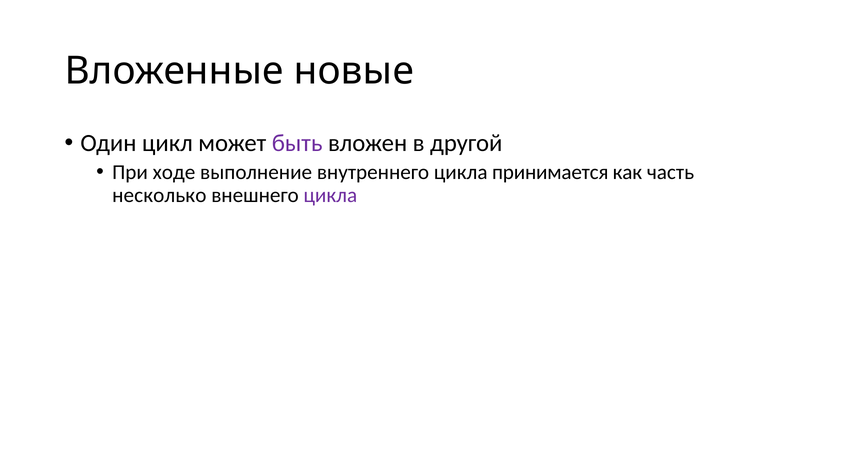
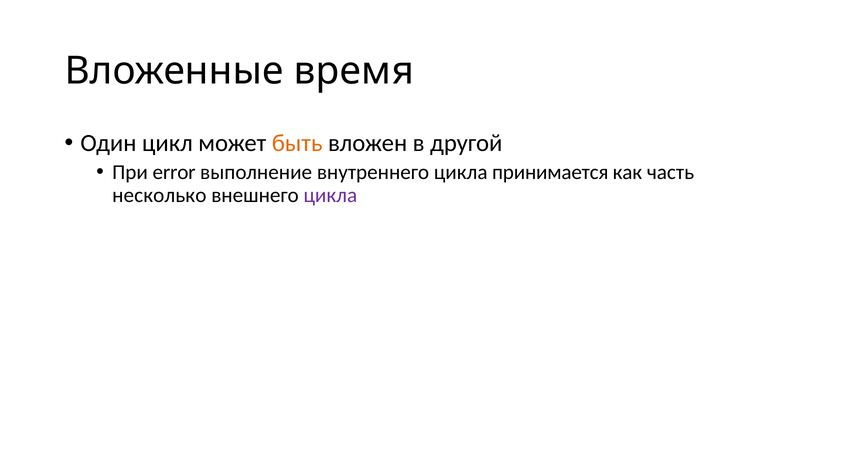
новые: новые -> время (354, 71)
быть colour: purple -> orange (297, 143)
ходе: ходе -> error (174, 172)
